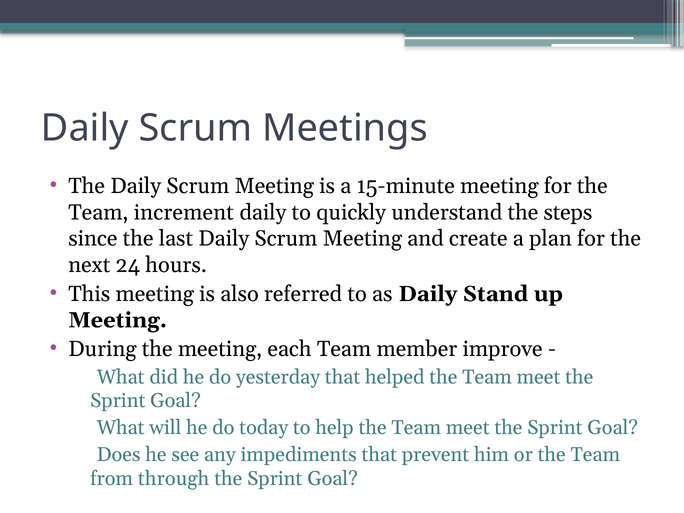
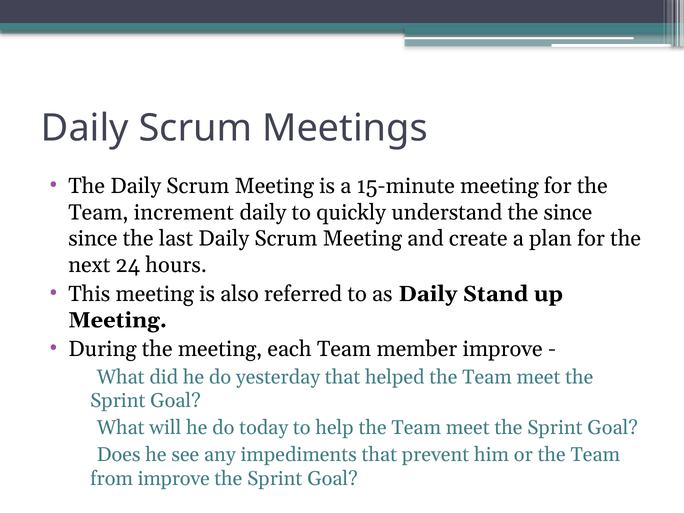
the steps: steps -> since (568, 212)
from through: through -> improve (174, 478)
